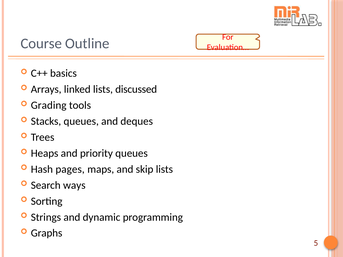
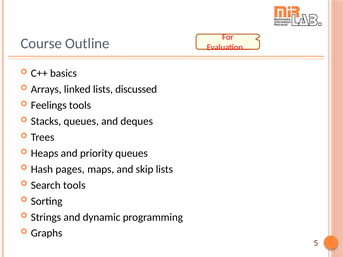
Grading: Grading -> Feelings (49, 105)
Search ways: ways -> tools (74, 185)
